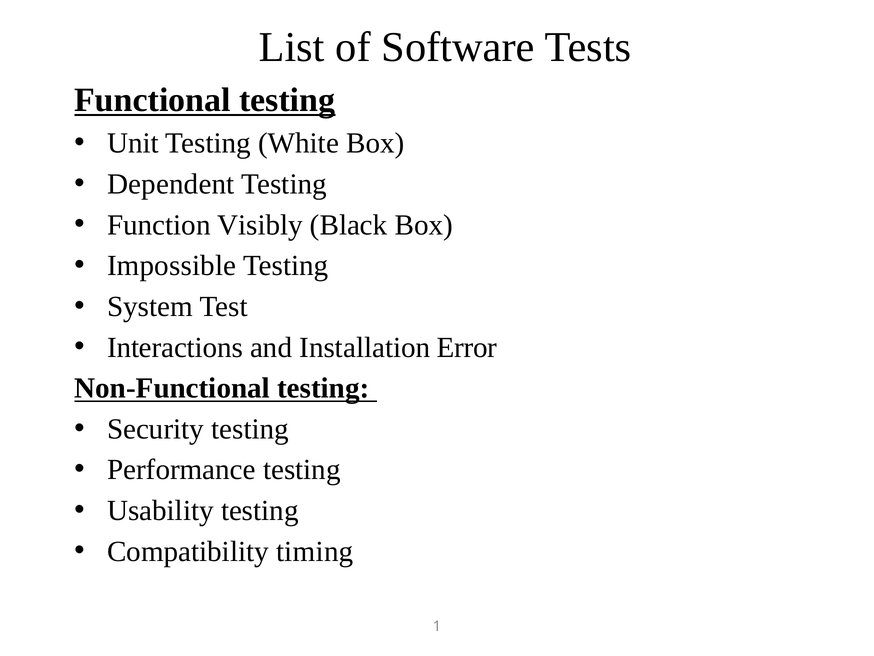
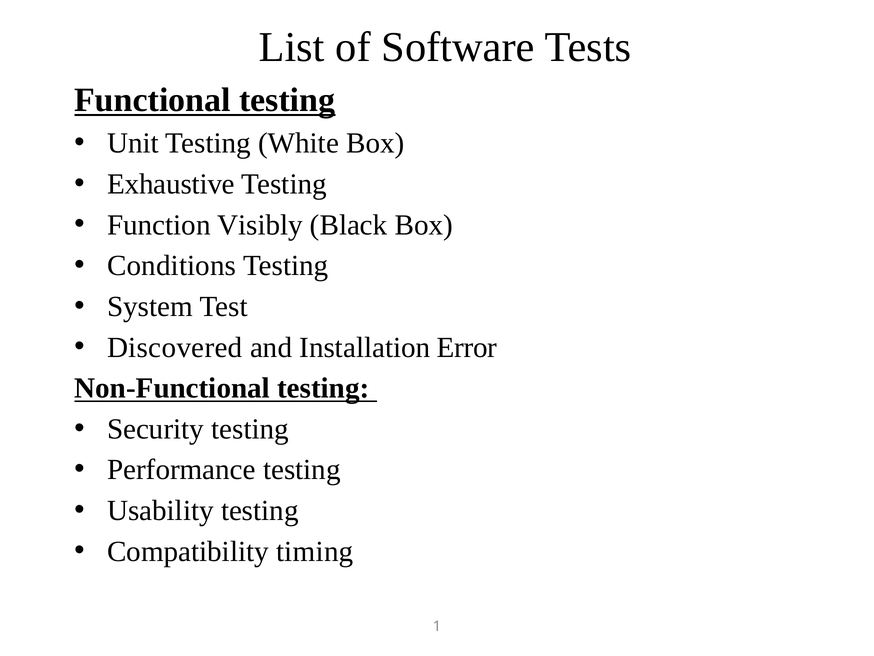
Dependent: Dependent -> Exhaustive (171, 184)
Impossible: Impossible -> Conditions (172, 266)
Interactions: Interactions -> Discovered (175, 347)
